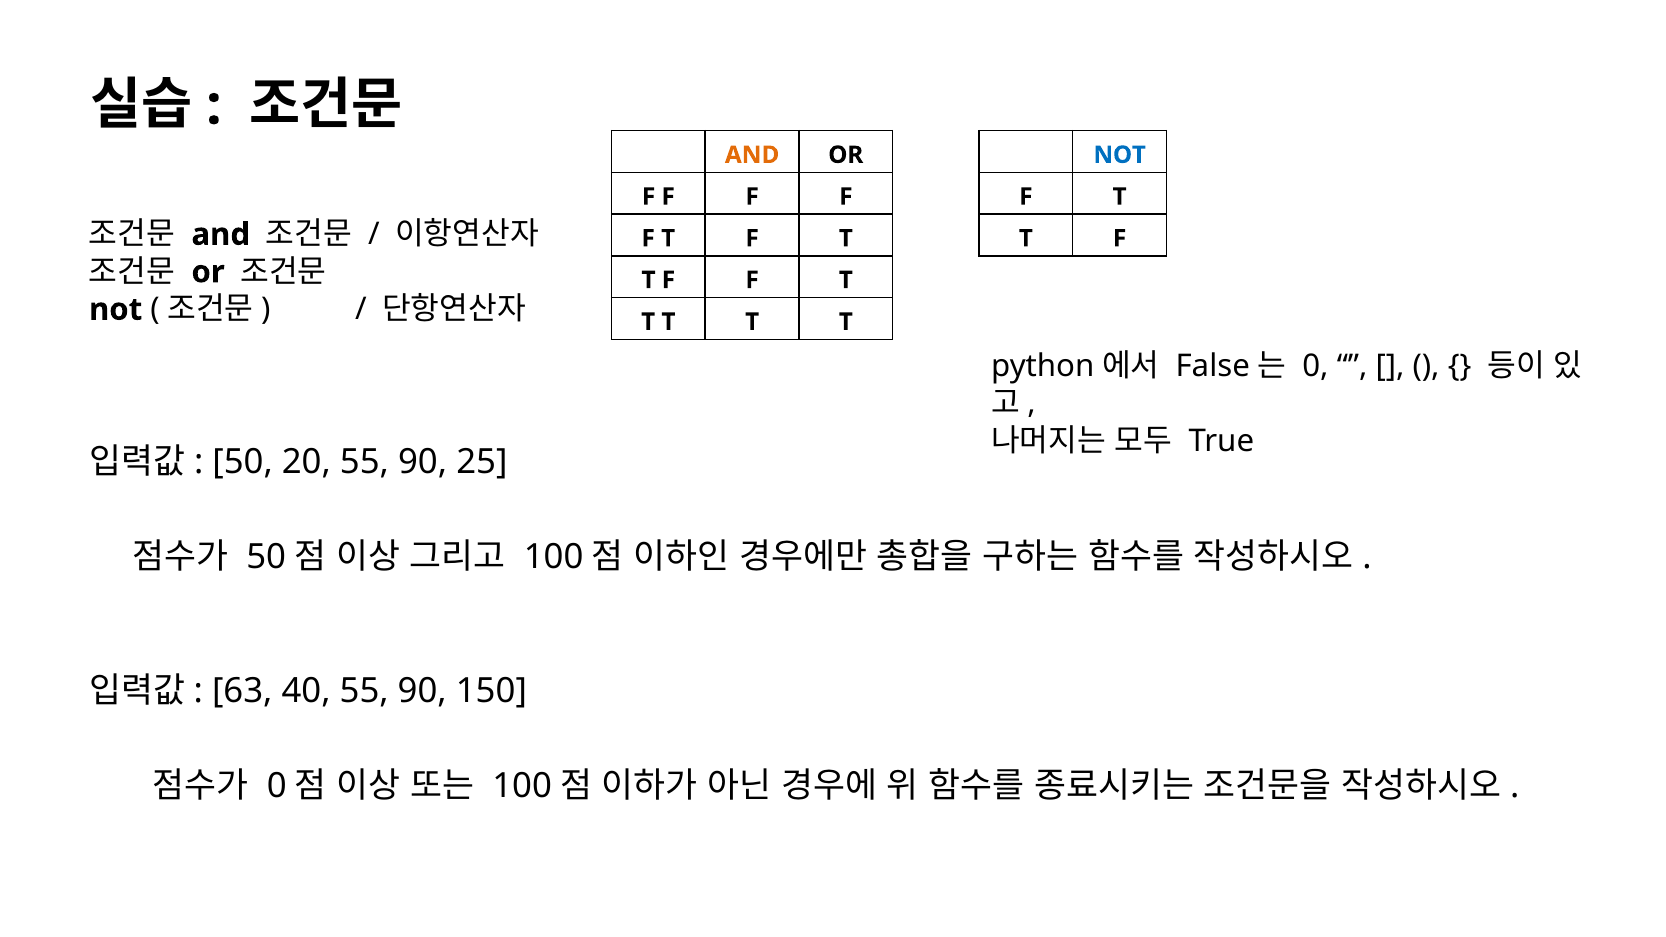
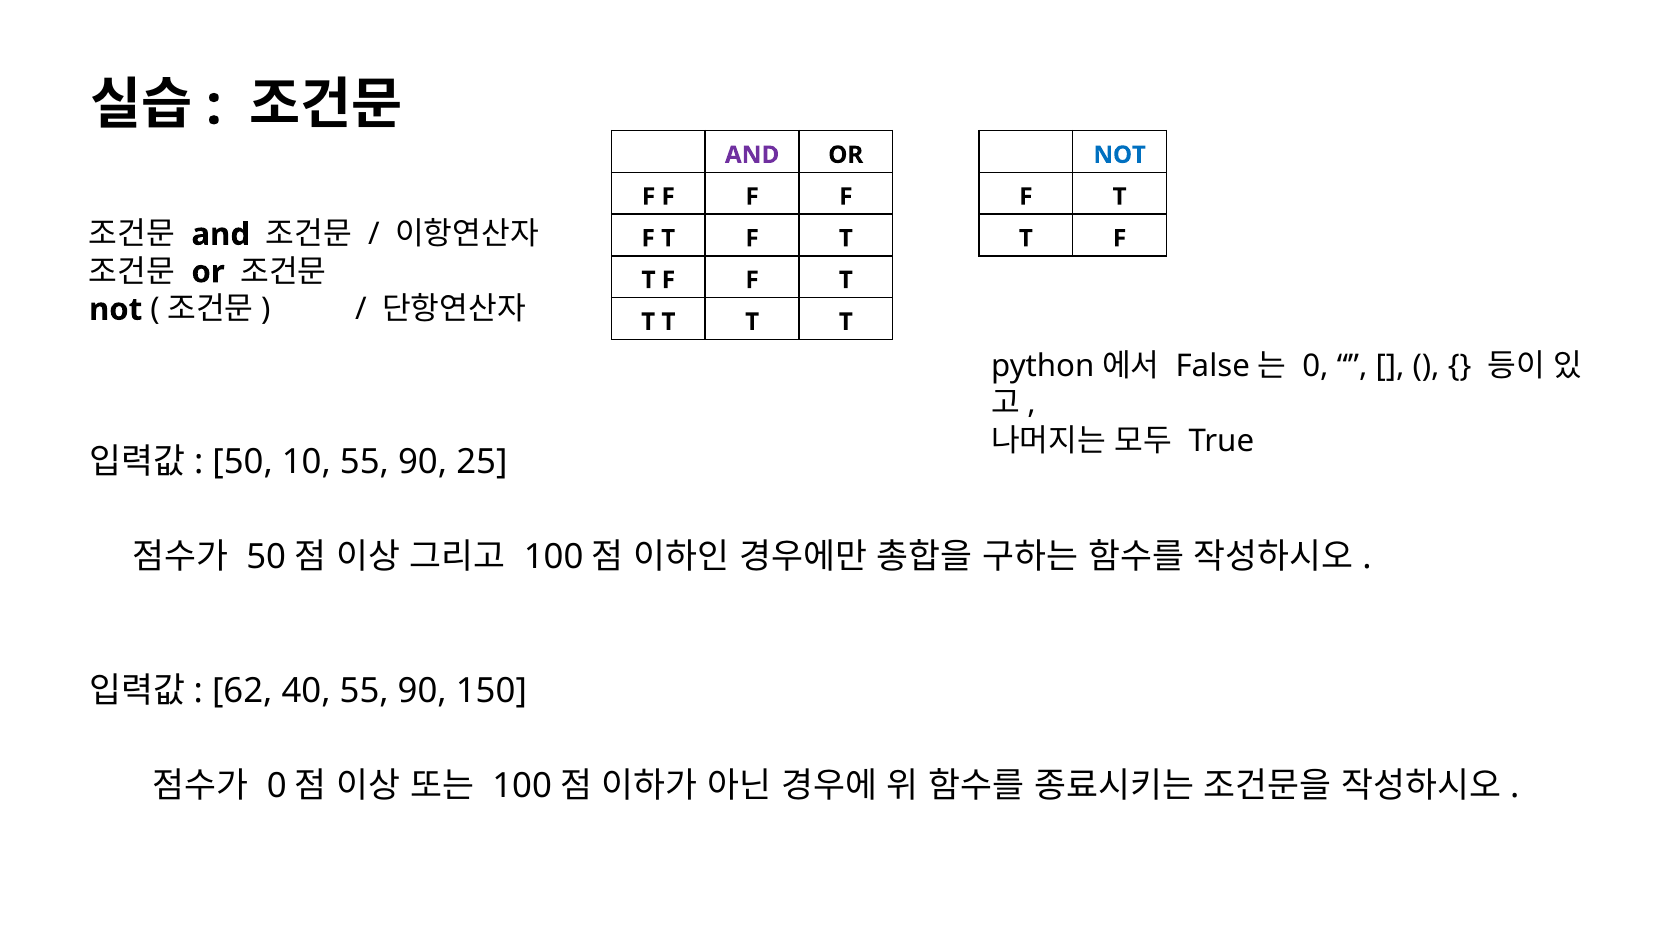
AND colour: orange -> purple (752, 155)
20: 20 -> 10 (306, 462)
63: 63 -> 62 (242, 691)
